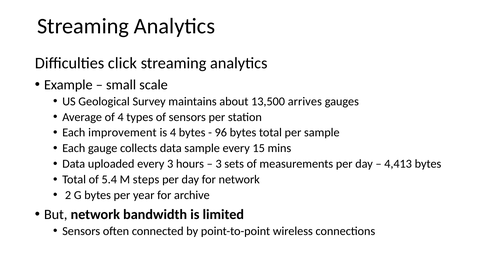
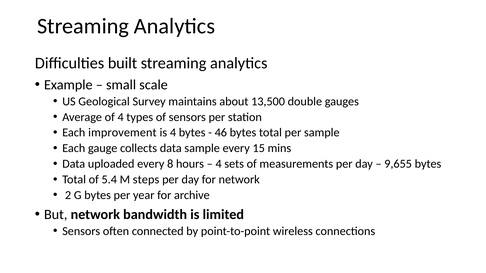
click: click -> built (123, 63)
arrives: arrives -> double (305, 102)
96: 96 -> 46 (221, 133)
every 3: 3 -> 8 (170, 164)
3: 3 -> 4 (219, 164)
4,413: 4,413 -> 9,655 (398, 164)
